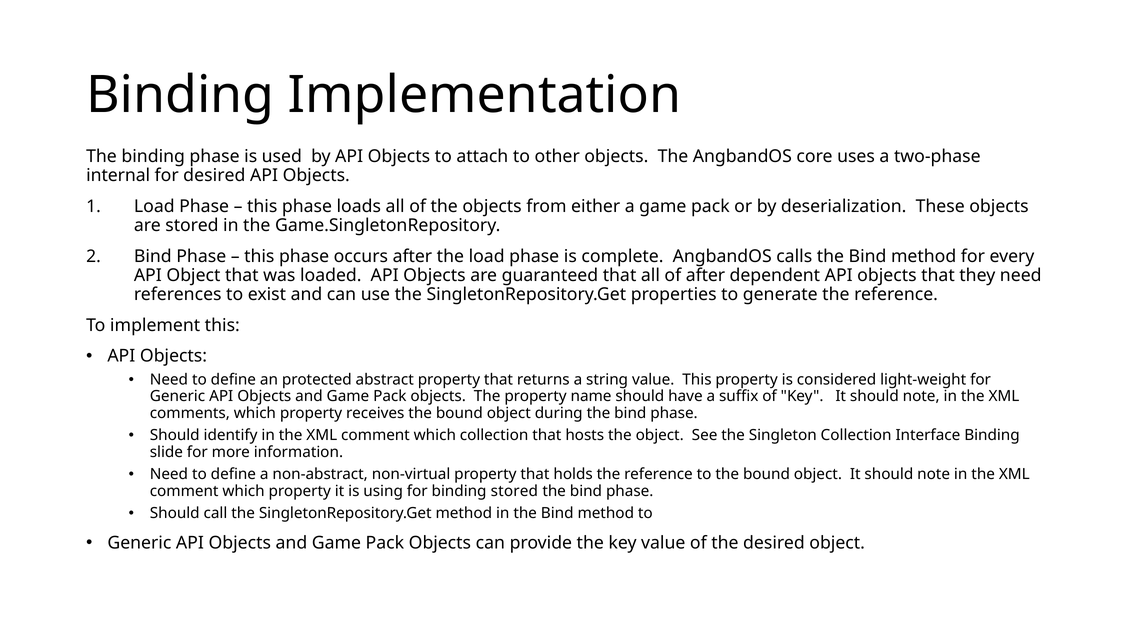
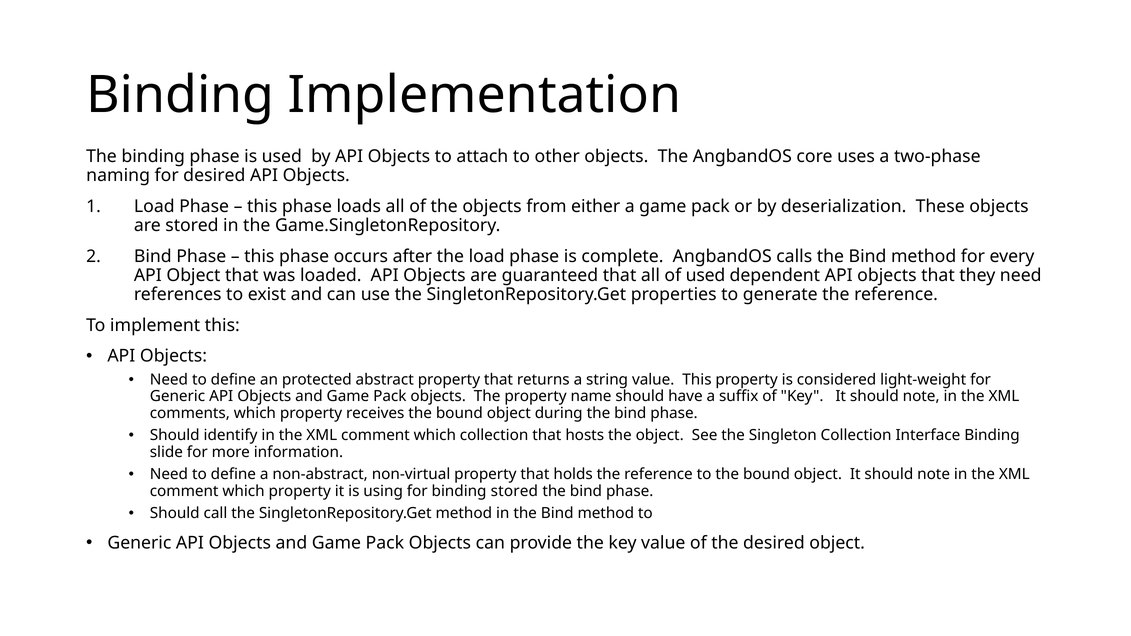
internal: internal -> naming (118, 175)
of after: after -> used (706, 275)
